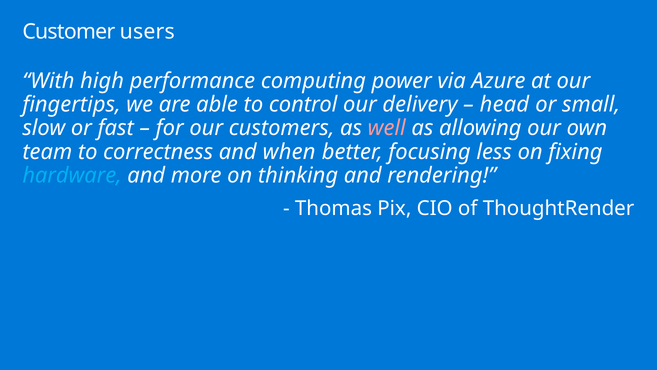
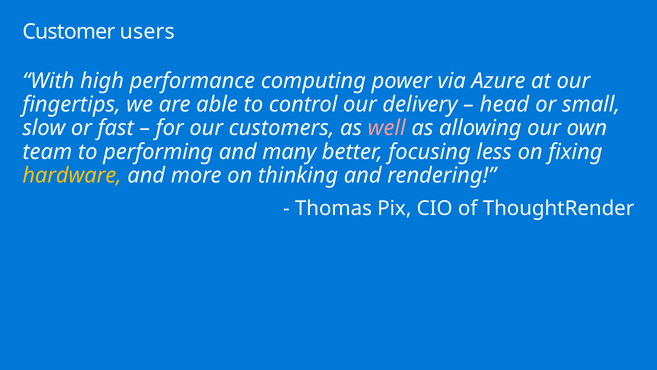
correctness: correctness -> performing (158, 152)
when: when -> many (289, 152)
hardware colour: light blue -> yellow (72, 175)
